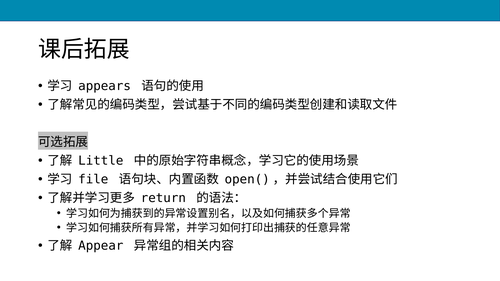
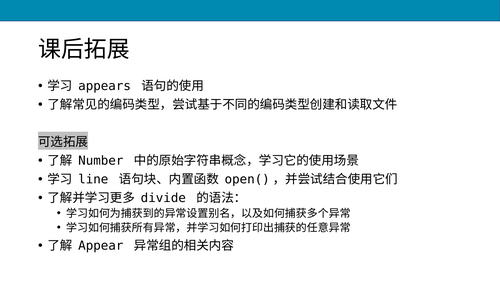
Little: Little -> Number (101, 161)
file: file -> line (93, 180)
return: return -> divide (163, 198)
